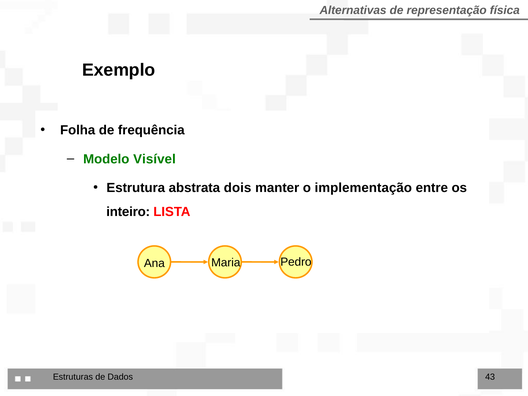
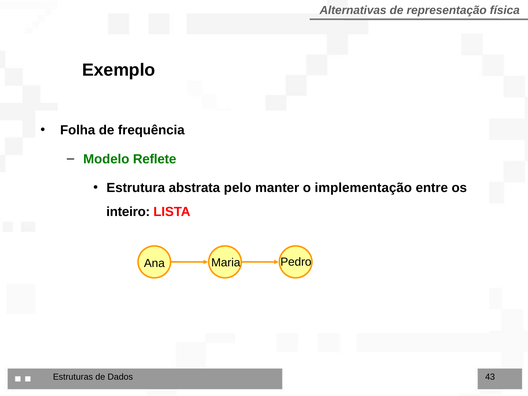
Visível: Visível -> Reflete (155, 159)
dois: dois -> pelo (238, 188)
